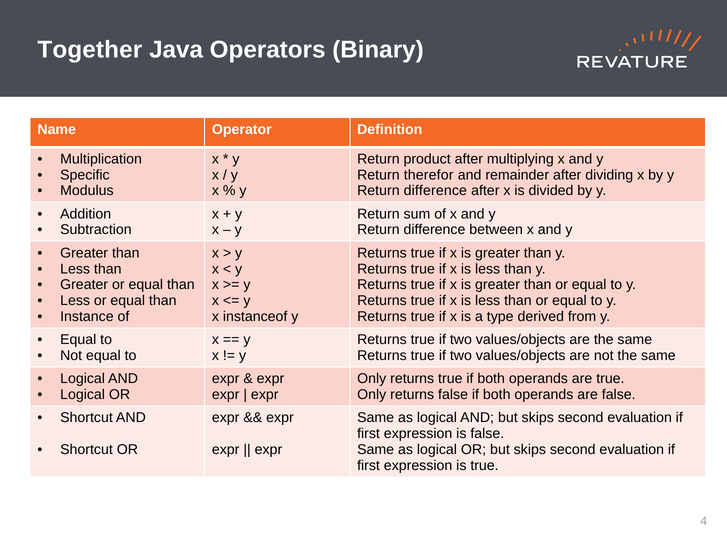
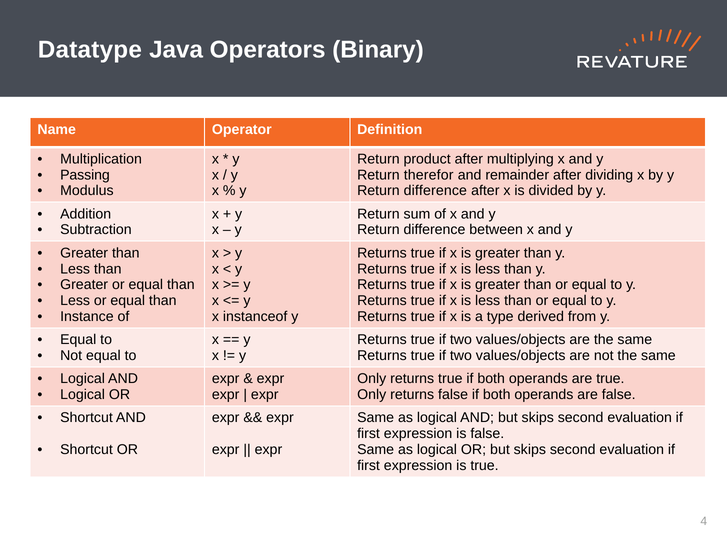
Together: Together -> Datatype (90, 50)
Specific: Specific -> Passing (85, 175)
